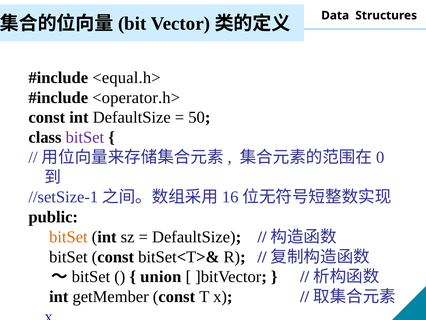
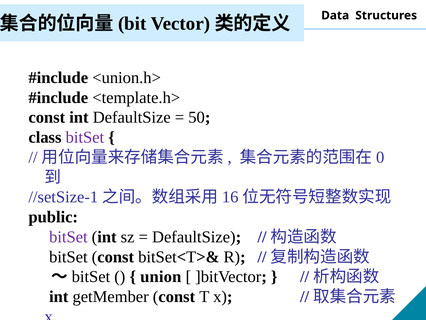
<equal.h>: <equal.h> -> <union.h> (127, 78)
<operator.h>: <operator.h> -> <template.h> (136, 97)
bitSet colour: orange -> purple (68, 237)
